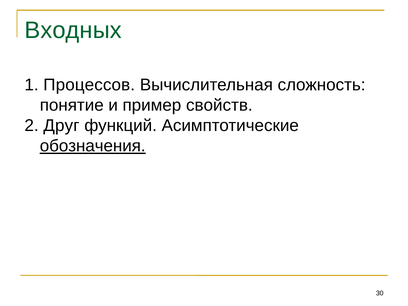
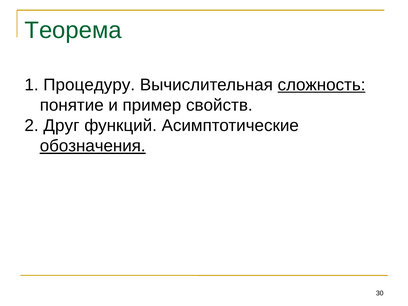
Входных: Входных -> Теорема (73, 30)
Процессов: Процессов -> Процедуру (89, 85)
сложность underline: none -> present (322, 85)
